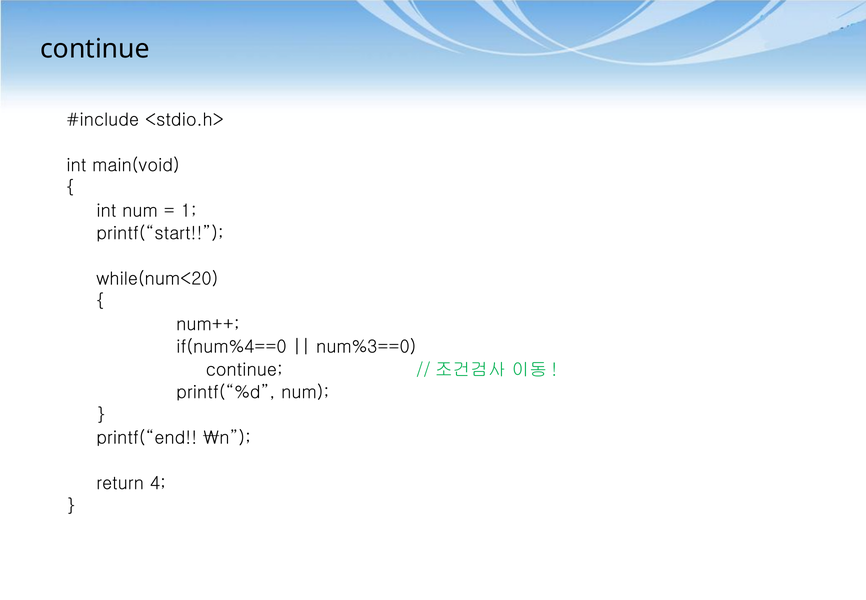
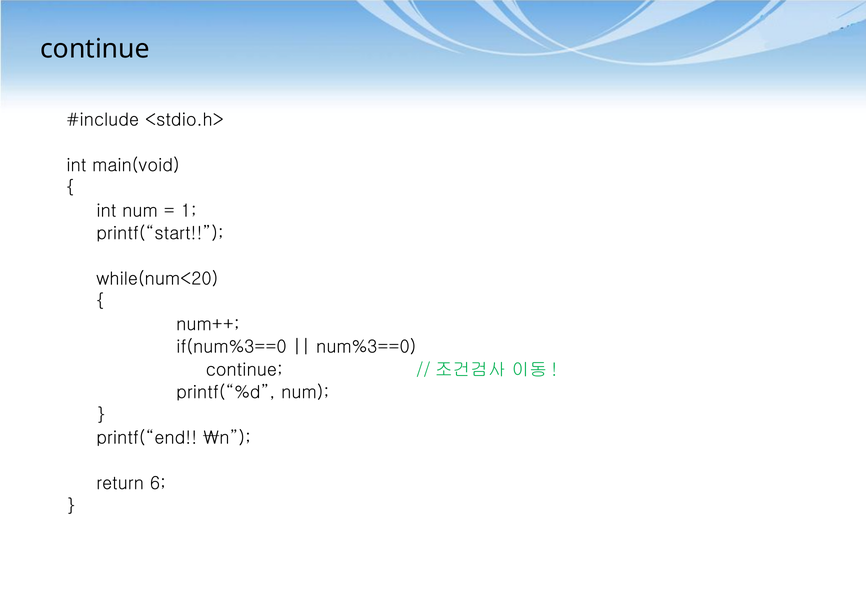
if(num%4==0: if(num%4==0 -> if(num%3==0 (231, 347)
4: 4 -> 6 (158, 483)
